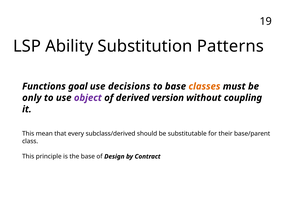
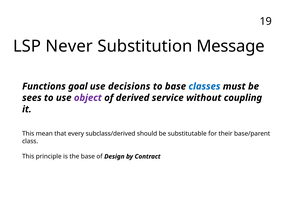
Ability: Ability -> Never (69, 46)
Patterns: Patterns -> Message (231, 46)
classes colour: orange -> blue (204, 86)
only: only -> sees (32, 98)
version: version -> service (168, 98)
